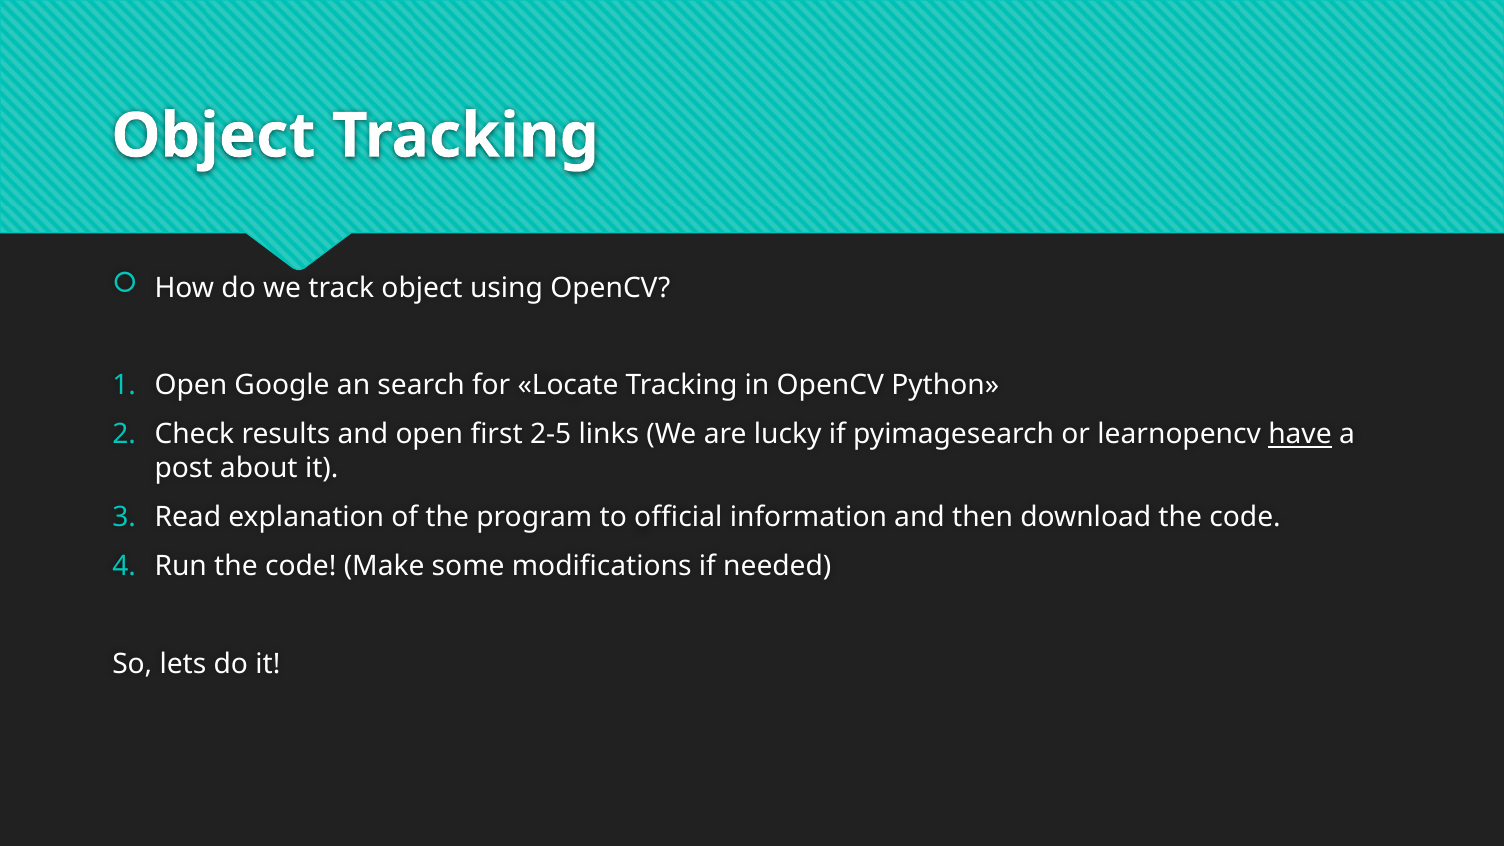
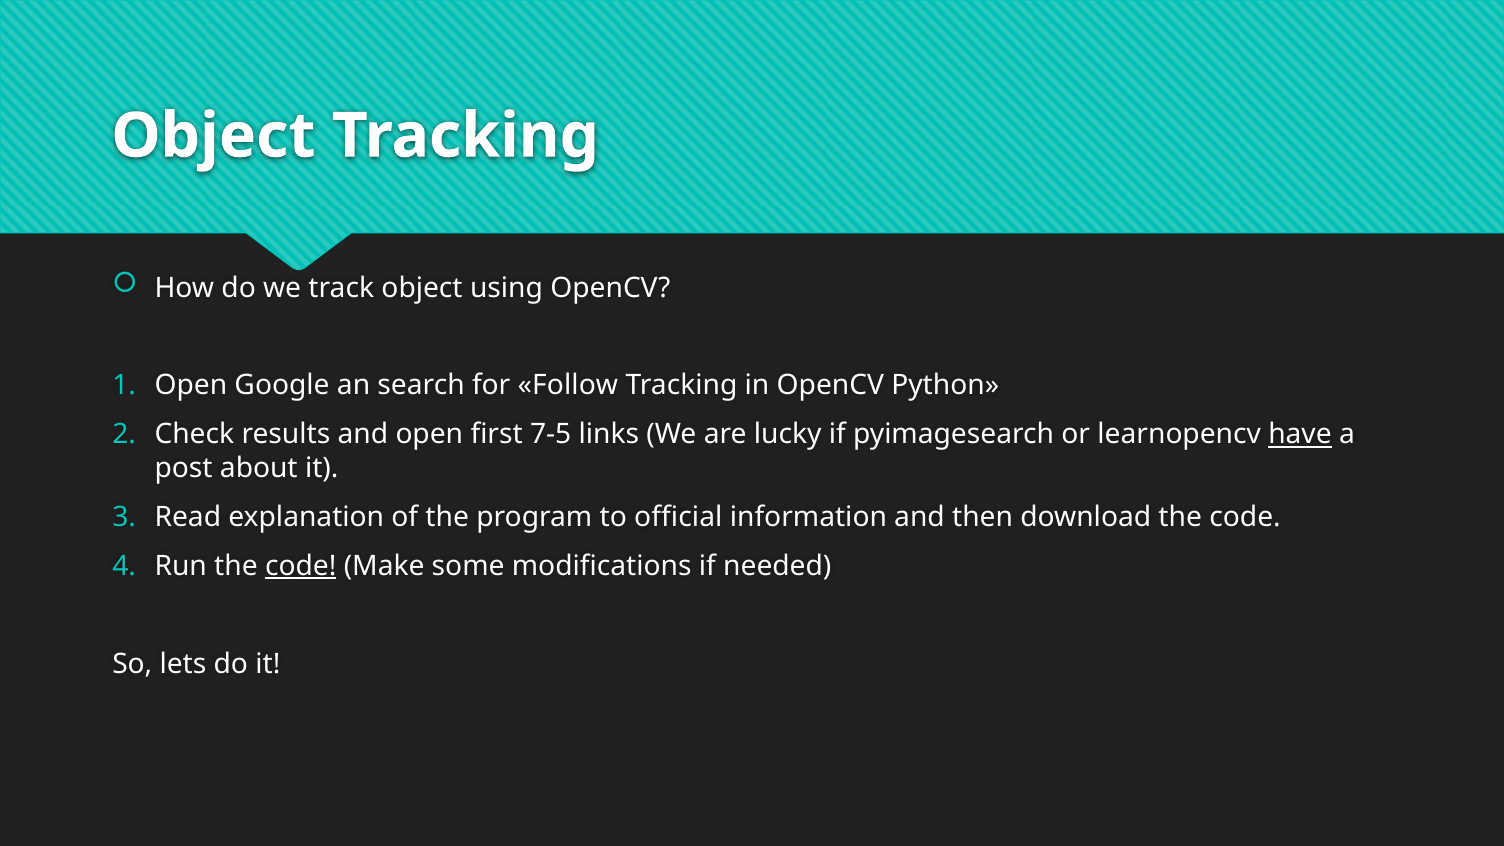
Locate: Locate -> Follow (568, 386)
2-5: 2-5 -> 7-5 (551, 435)
code underline: none -> present (301, 566)
